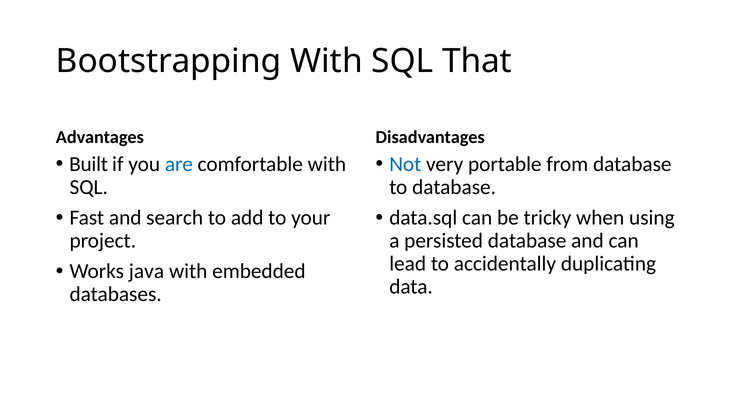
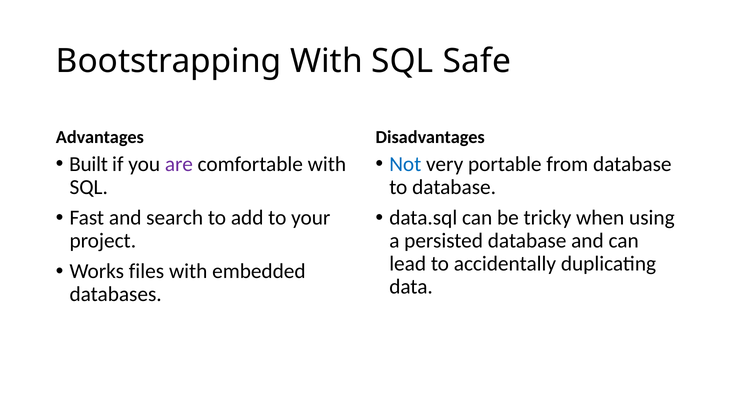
That: That -> Safe (477, 61)
are colour: blue -> purple (179, 164)
java: java -> files (146, 271)
